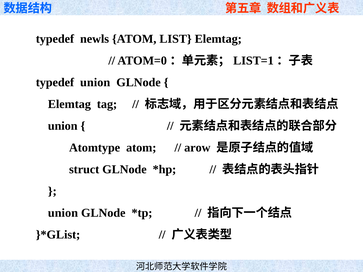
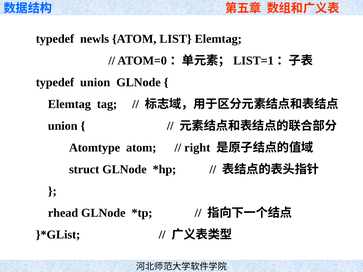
arow: arow -> right (197, 148)
union: union -> rhead (63, 213)
